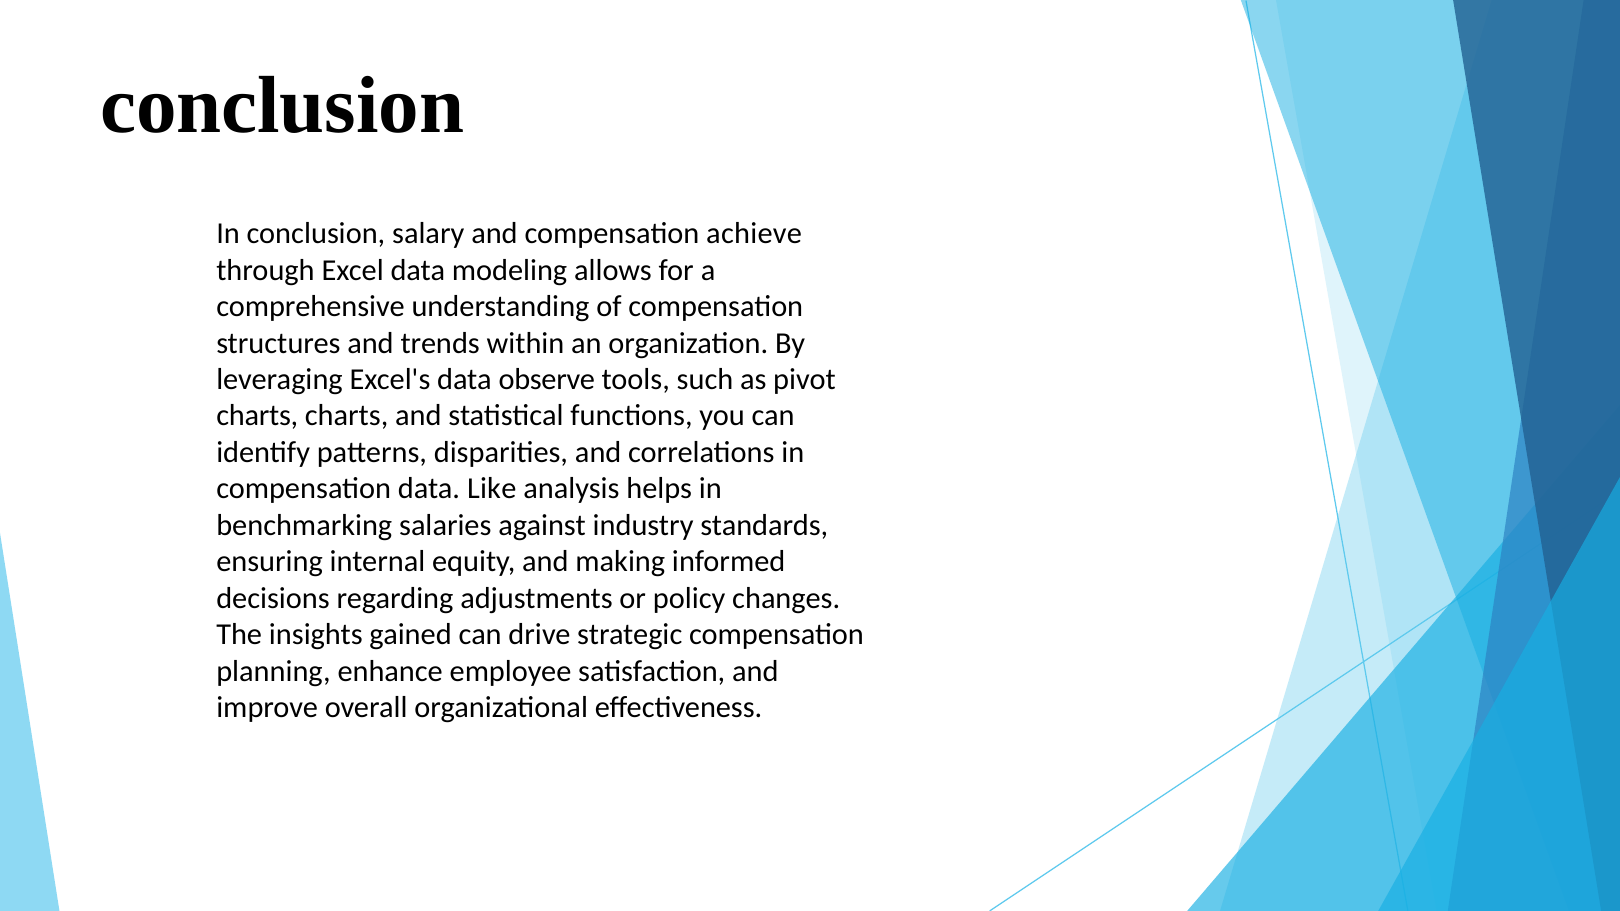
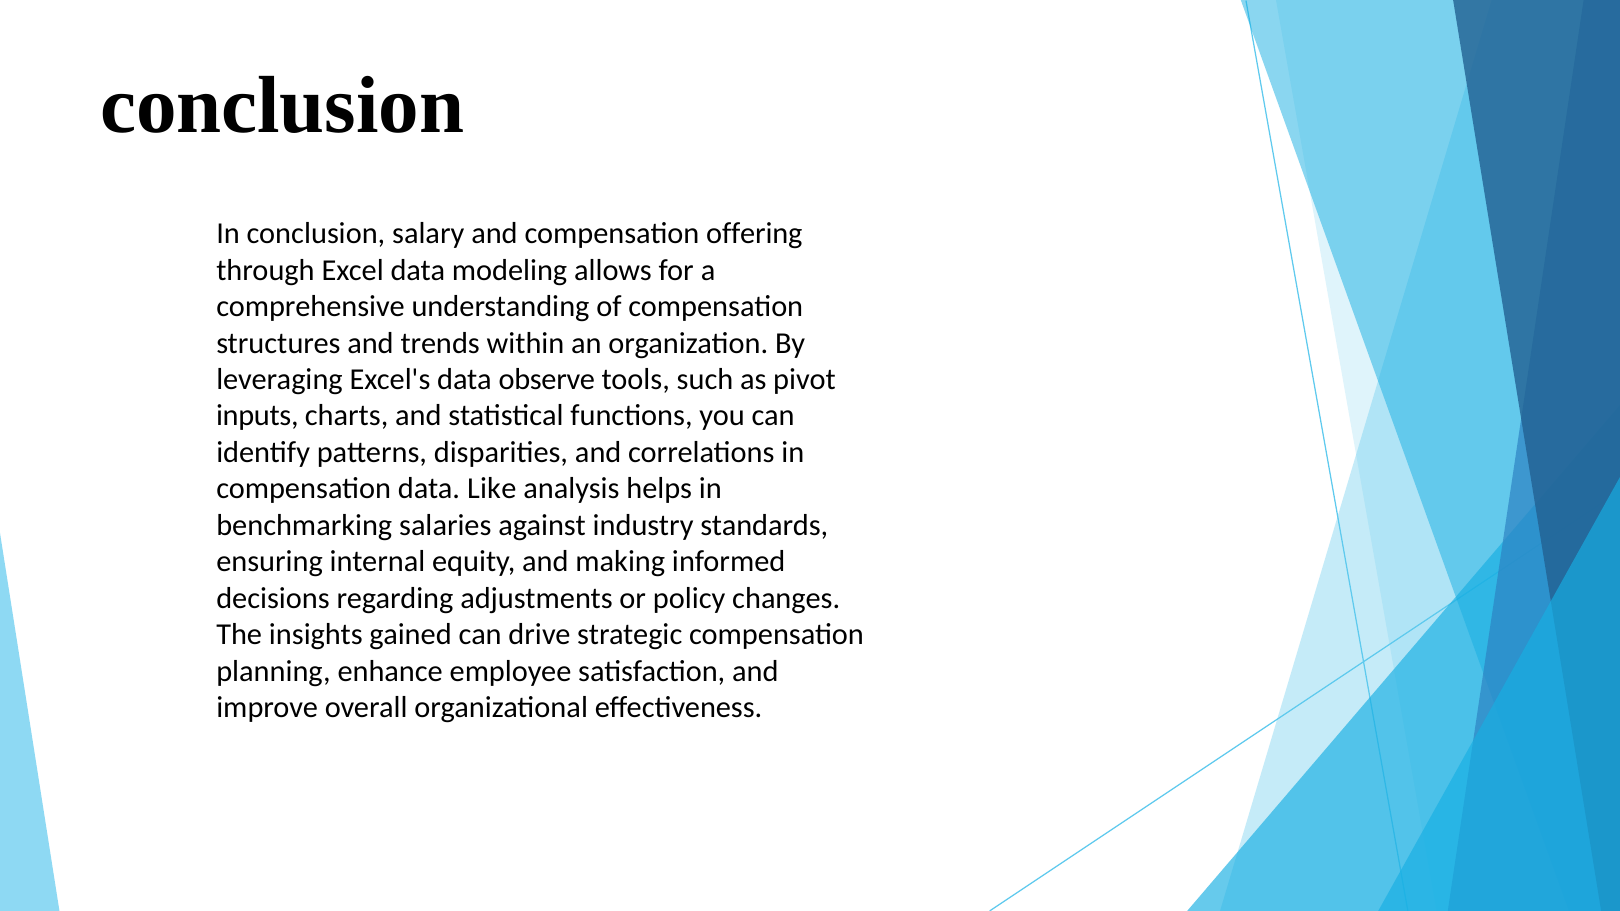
achieve: achieve -> offering (754, 234)
charts: charts -> inputs (257, 416)
